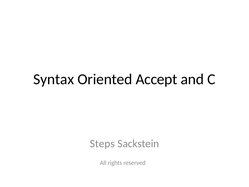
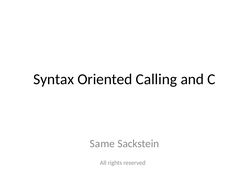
Accept: Accept -> Calling (156, 79)
Steps: Steps -> Same (102, 144)
